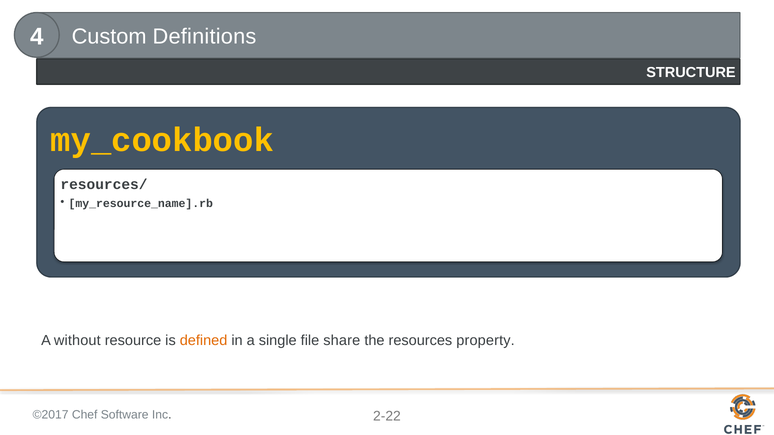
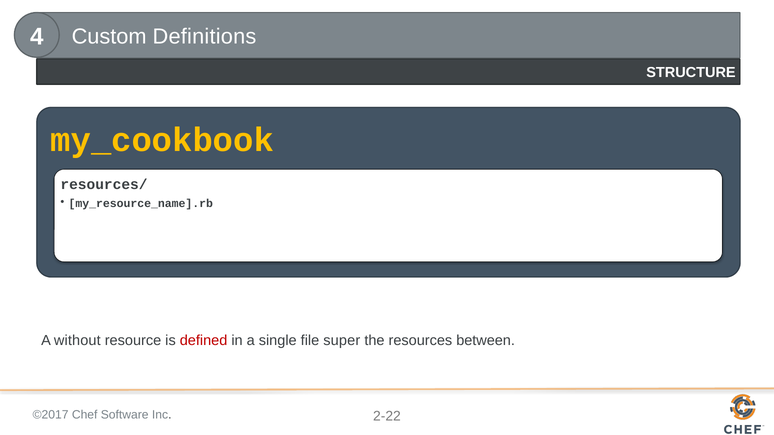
defined colour: orange -> red (204, 341)
share: share -> super (342, 341)
property: property -> between (486, 341)
